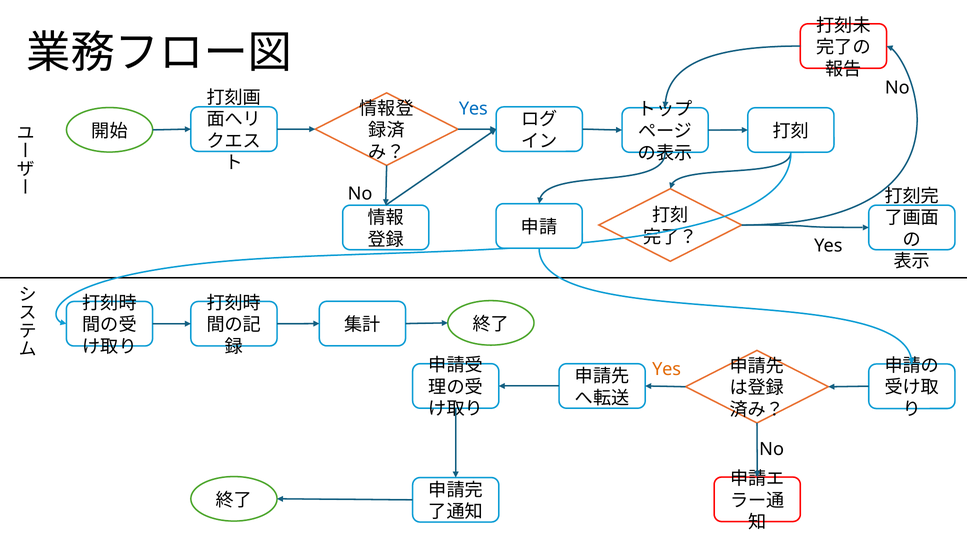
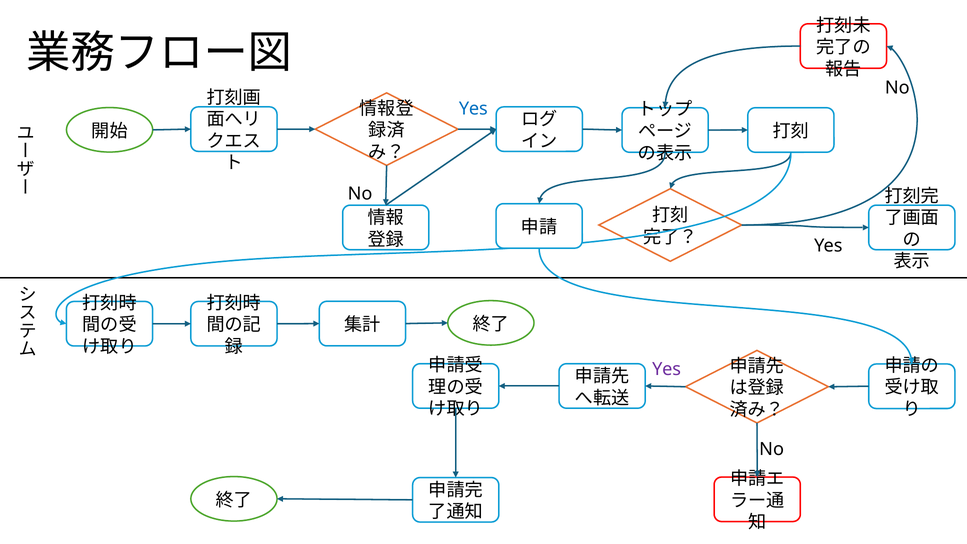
Yes colour: orange -> purple (667, 369)
